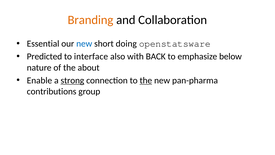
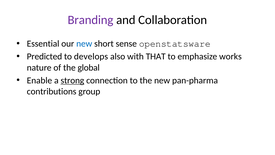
Branding colour: orange -> purple (91, 20)
doing: doing -> sense (126, 44)
interface: interface -> develops (91, 56)
BACK: BACK -> THAT (156, 56)
below: below -> works (230, 56)
about: about -> global (89, 67)
the underline: present -> none (146, 80)
